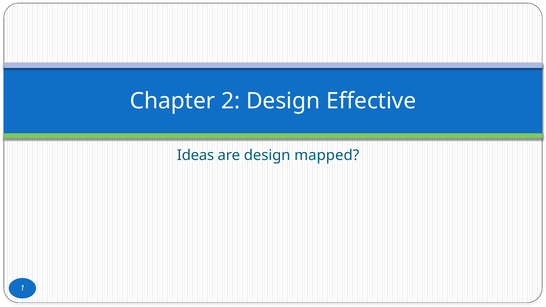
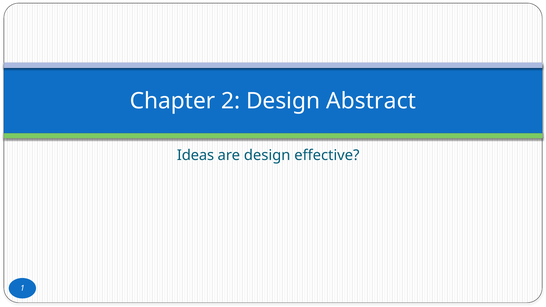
Effective: Effective -> Abstract (371, 101)
mapped: mapped -> effective (327, 155)
